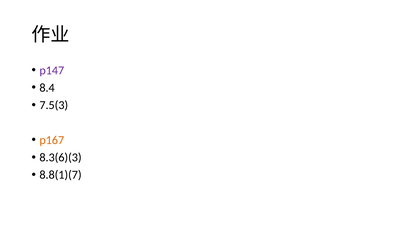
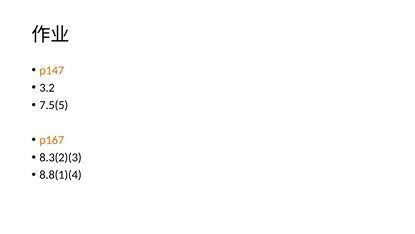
p147 colour: purple -> orange (52, 70)
8.4: 8.4 -> 3.2 (47, 88)
7.5(3: 7.5(3 -> 7.5(5 (54, 105)
8.3(6)(3: 8.3(6)(3 -> 8.3(2)(3 (61, 157)
8.8(1)(7: 8.8(1)(7 -> 8.8(1)(4 (61, 175)
